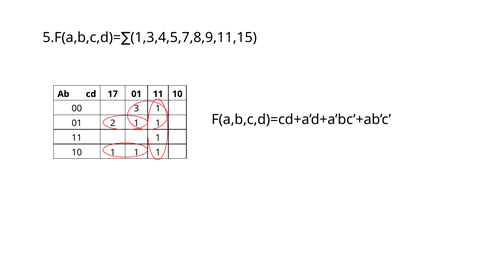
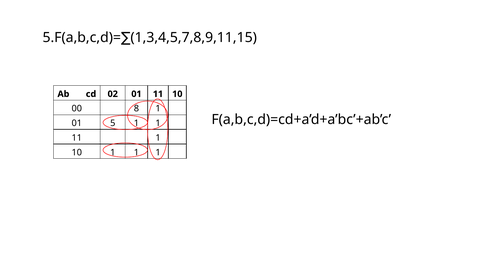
17: 17 -> 02 (113, 94)
3: 3 -> 8 (136, 109)
2: 2 -> 5 (113, 123)
